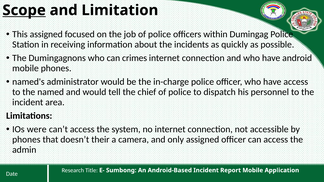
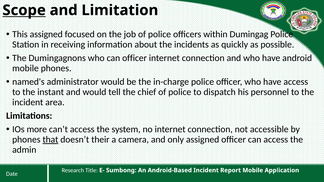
can crimes: crimes -> officer (135, 58)
named: named -> instant (51, 92)
were: were -> more (37, 130)
that underline: none -> present (50, 140)
